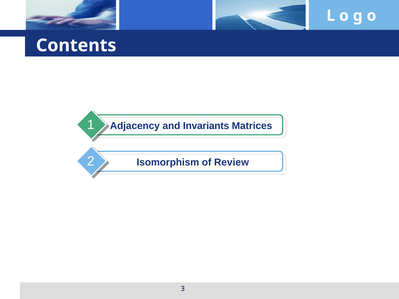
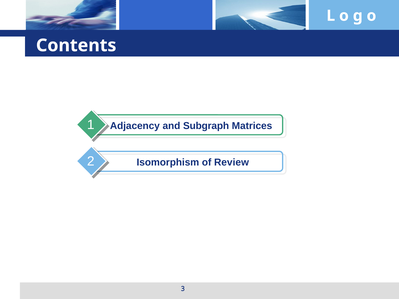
Invariants: Invariants -> Subgraph (206, 126)
